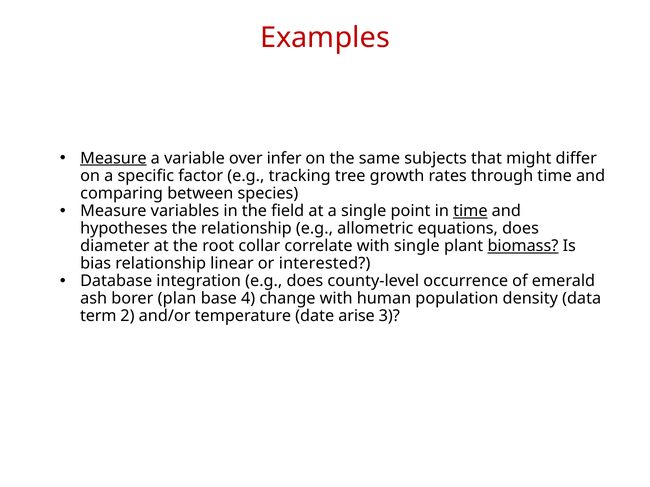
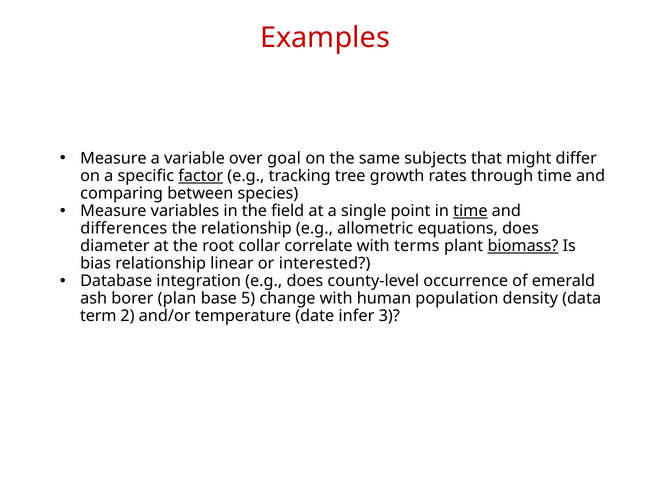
Measure underline: present -> none (113, 158)
infer: infer -> goal (284, 158)
factor underline: none -> present (201, 176)
hypotheses: hypotheses -> differences (124, 229)
with single: single -> terms (417, 246)
4: 4 -> 5 (248, 299)
arise: arise -> infer (356, 316)
